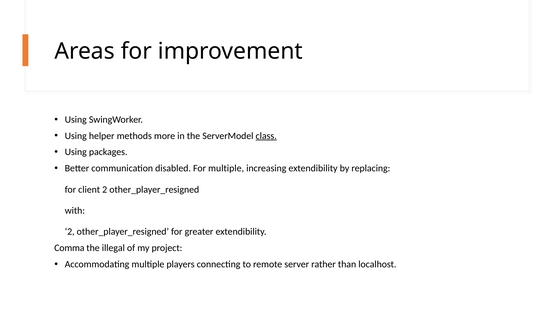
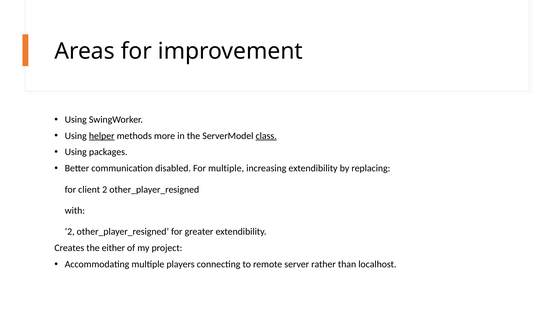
helper underline: none -> present (102, 136)
Comma: Comma -> Creates (69, 248)
illegal: illegal -> either (113, 248)
